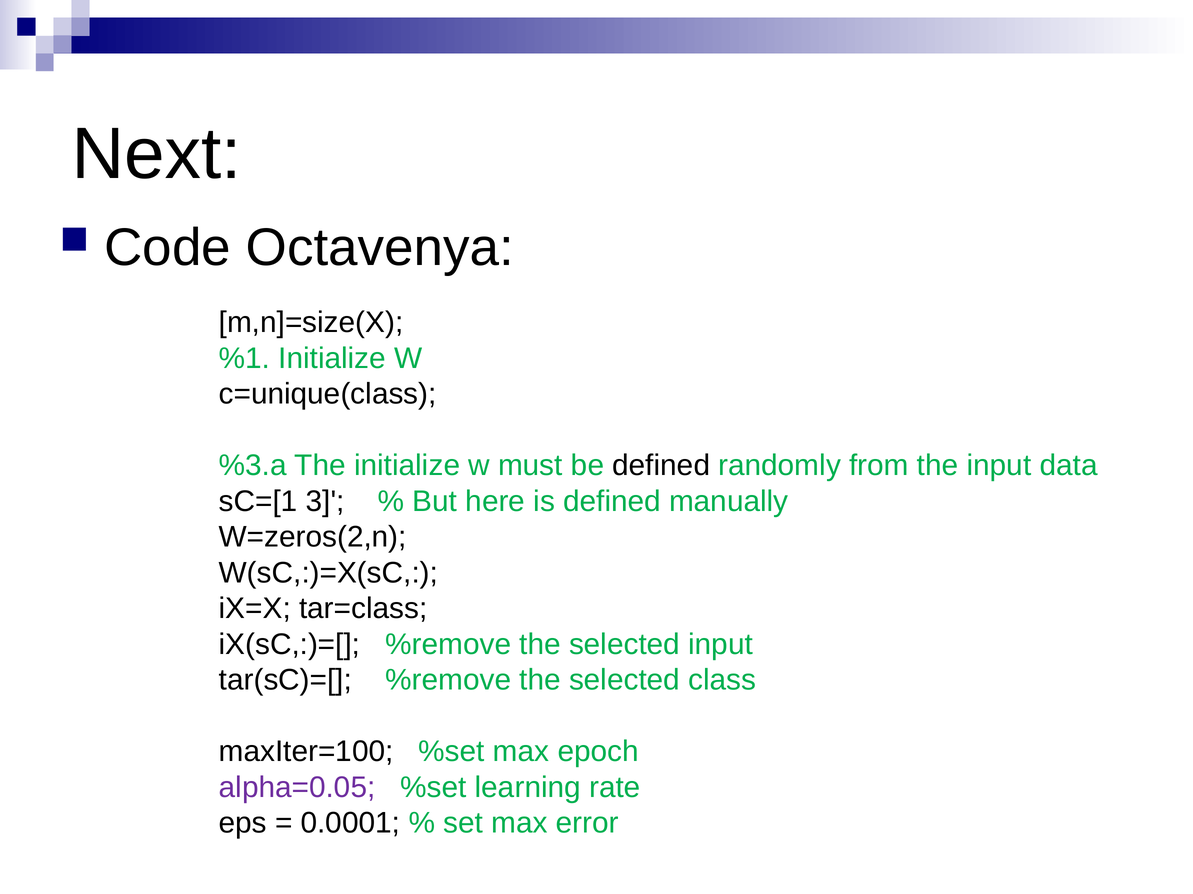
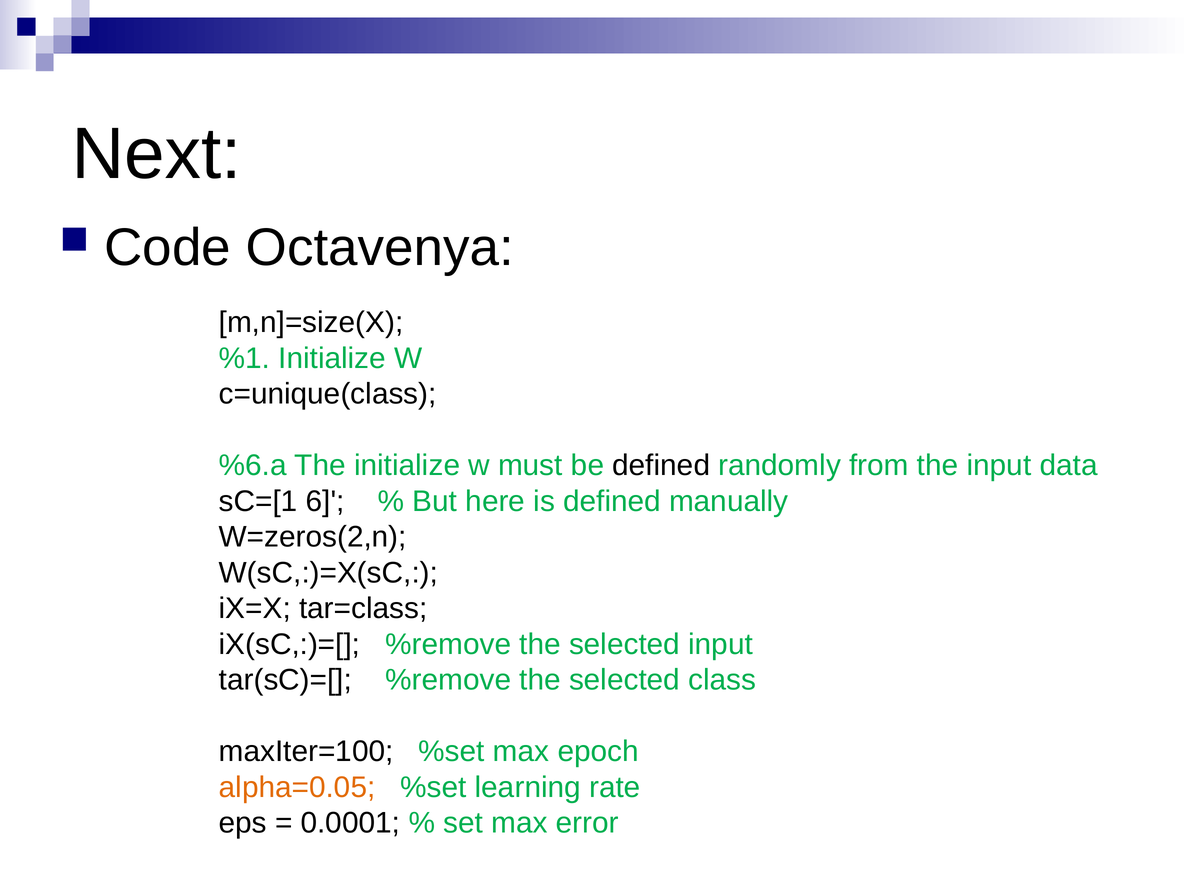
%3.a: %3.a -> %6.a (253, 466)
3: 3 -> 6 (325, 502)
alpha=0.05 colour: purple -> orange (297, 788)
